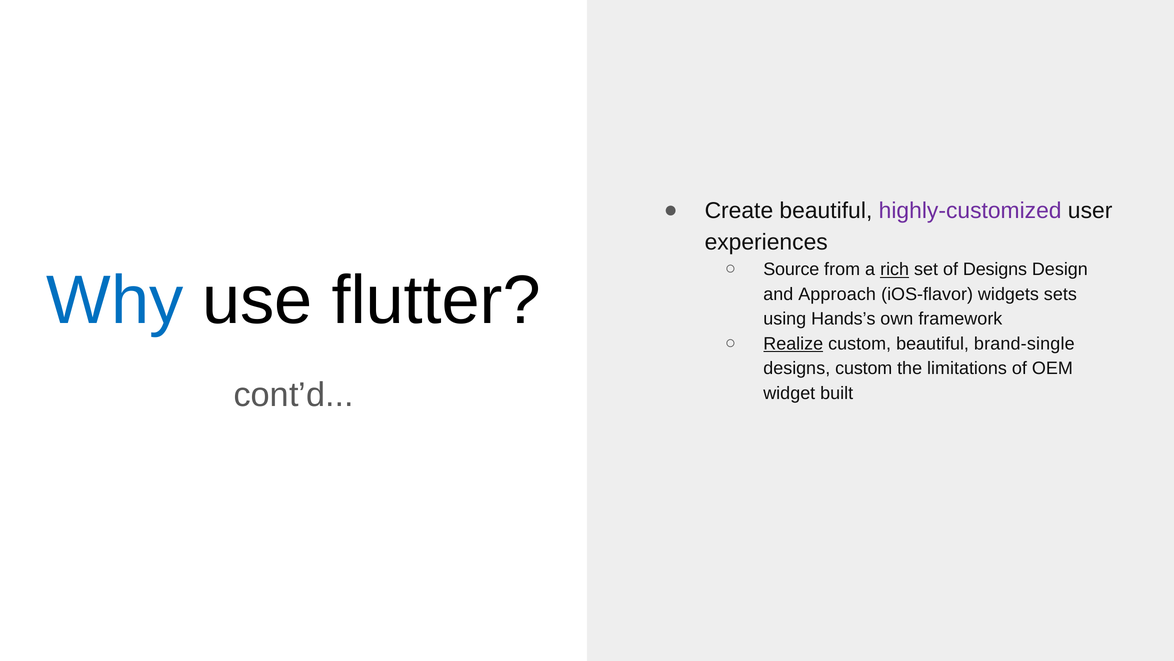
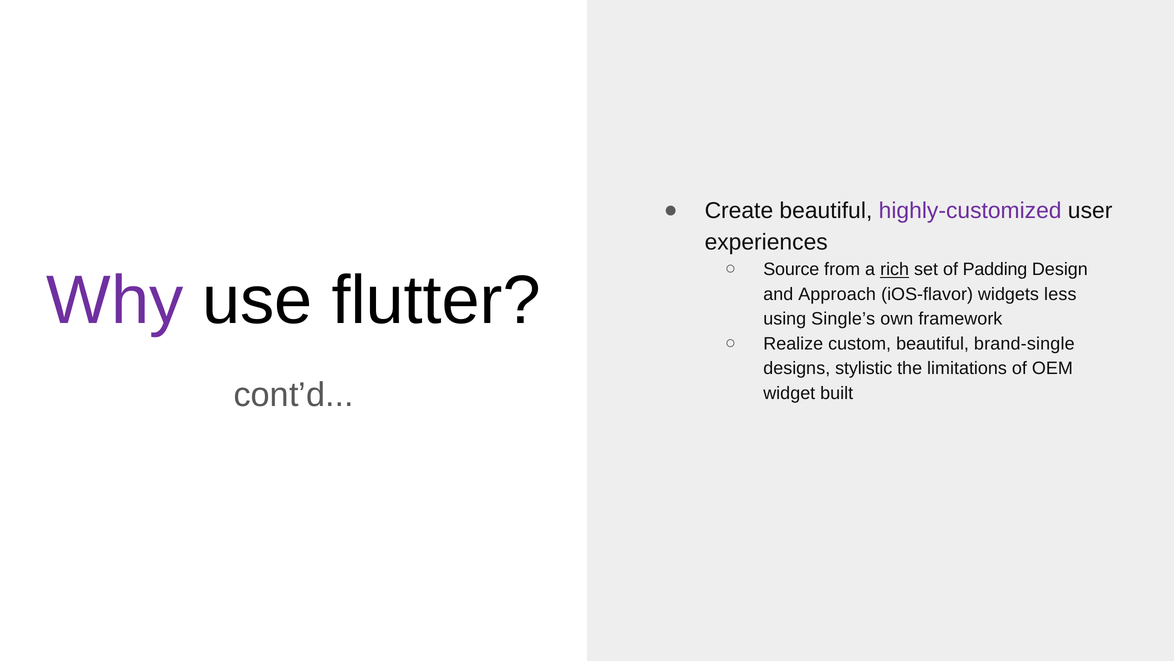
of Designs: Designs -> Padding (995, 269)
Why colour: blue -> purple (115, 301)
sets: sets -> less (1060, 294)
Hands’s: Hands’s -> Single’s (843, 319)
Realize underline: present -> none (793, 344)
designs custom: custom -> stylistic (864, 368)
